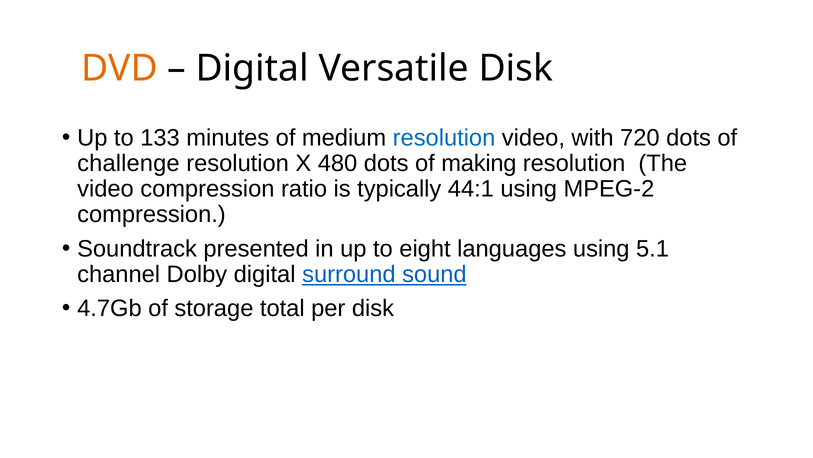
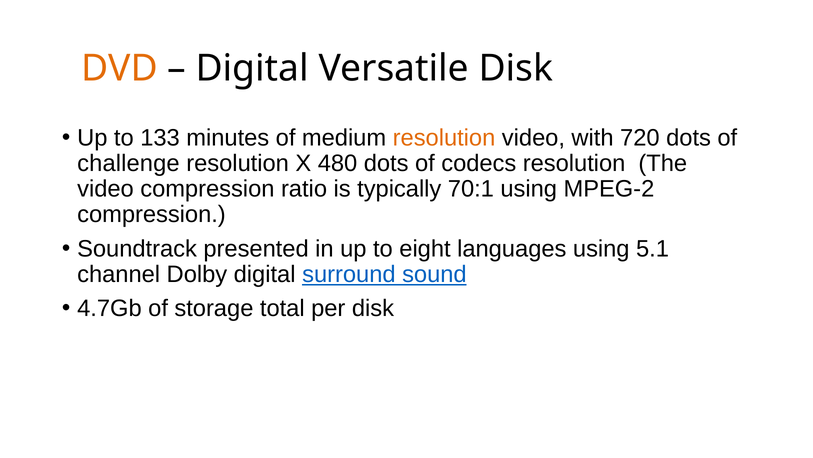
resolution colour: blue -> orange (444, 137)
making: making -> codecs (479, 163)
44:1: 44:1 -> 70:1 (471, 189)
